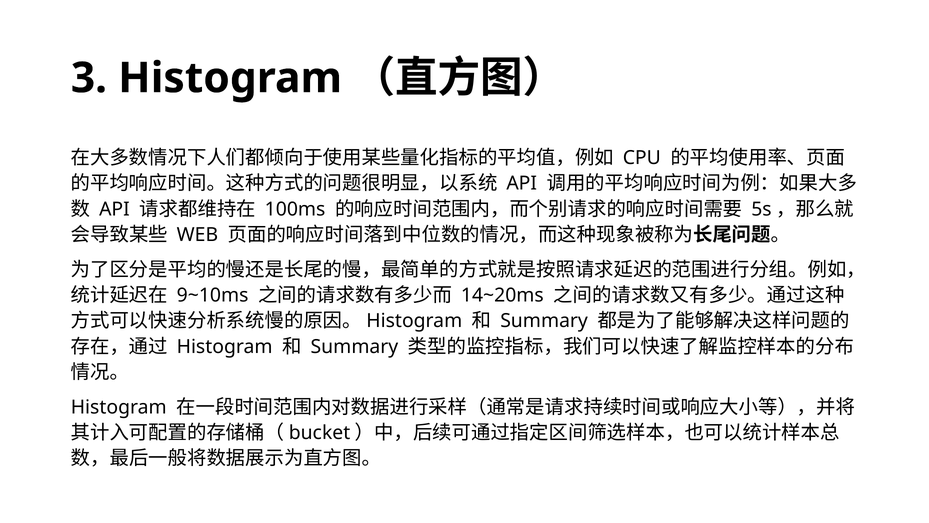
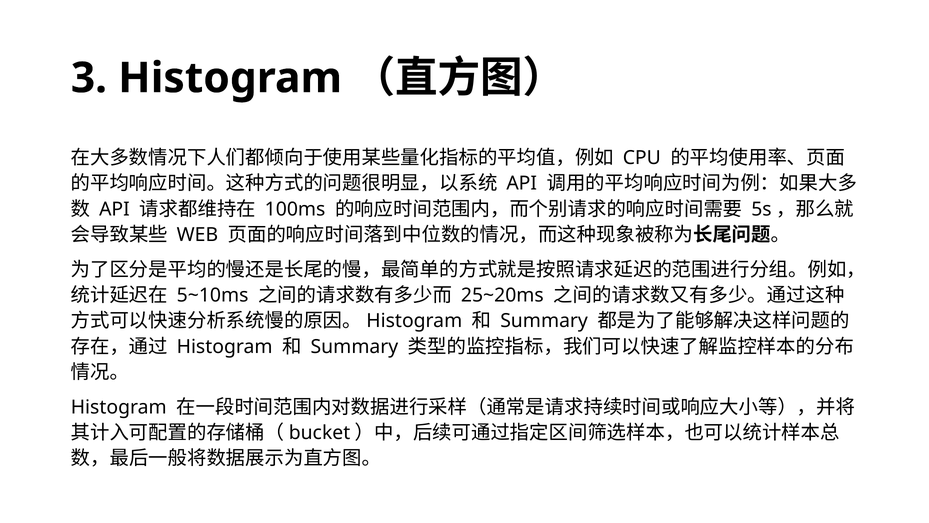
9~10ms: 9~10ms -> 5~10ms (213, 295)
14~20ms: 14~20ms -> 25~20ms (502, 295)
